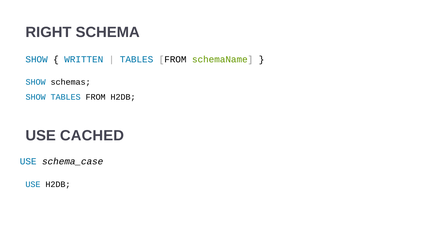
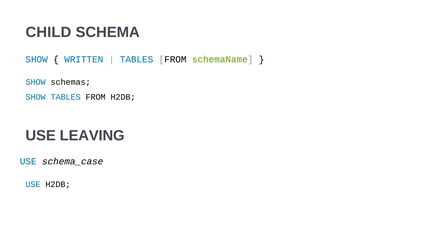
RIGHT: RIGHT -> CHILD (48, 32)
CACHED: CACHED -> LEAVING (92, 136)
